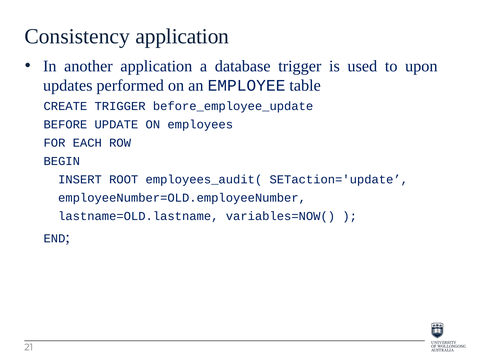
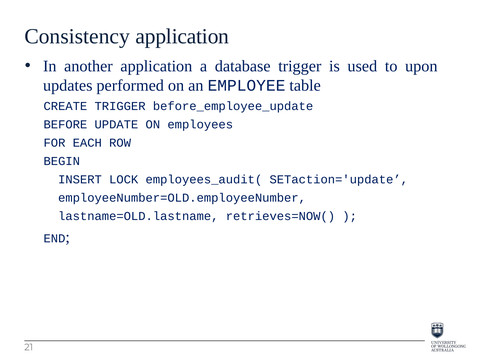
ROOT: ROOT -> LOCK (124, 180)
variables=NOW(: variables=NOW( -> retrieves=NOW( (280, 216)
